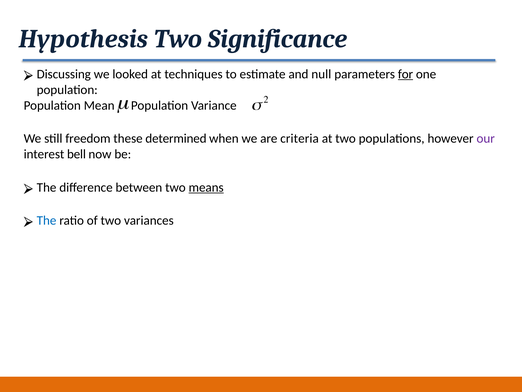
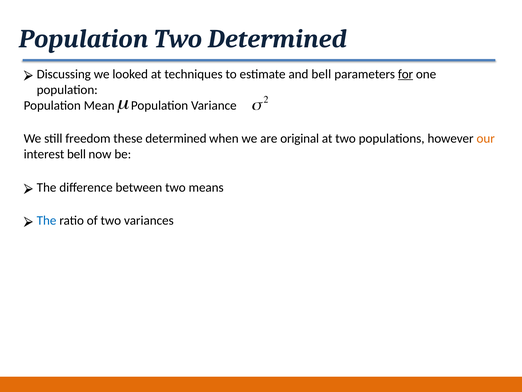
Hypothesis: Hypothesis -> Population (84, 39)
Two Significance: Significance -> Determined (277, 39)
and null: null -> bell (321, 74)
criteria: criteria -> original (300, 138)
our colour: purple -> orange (486, 138)
means underline: present -> none (206, 187)
